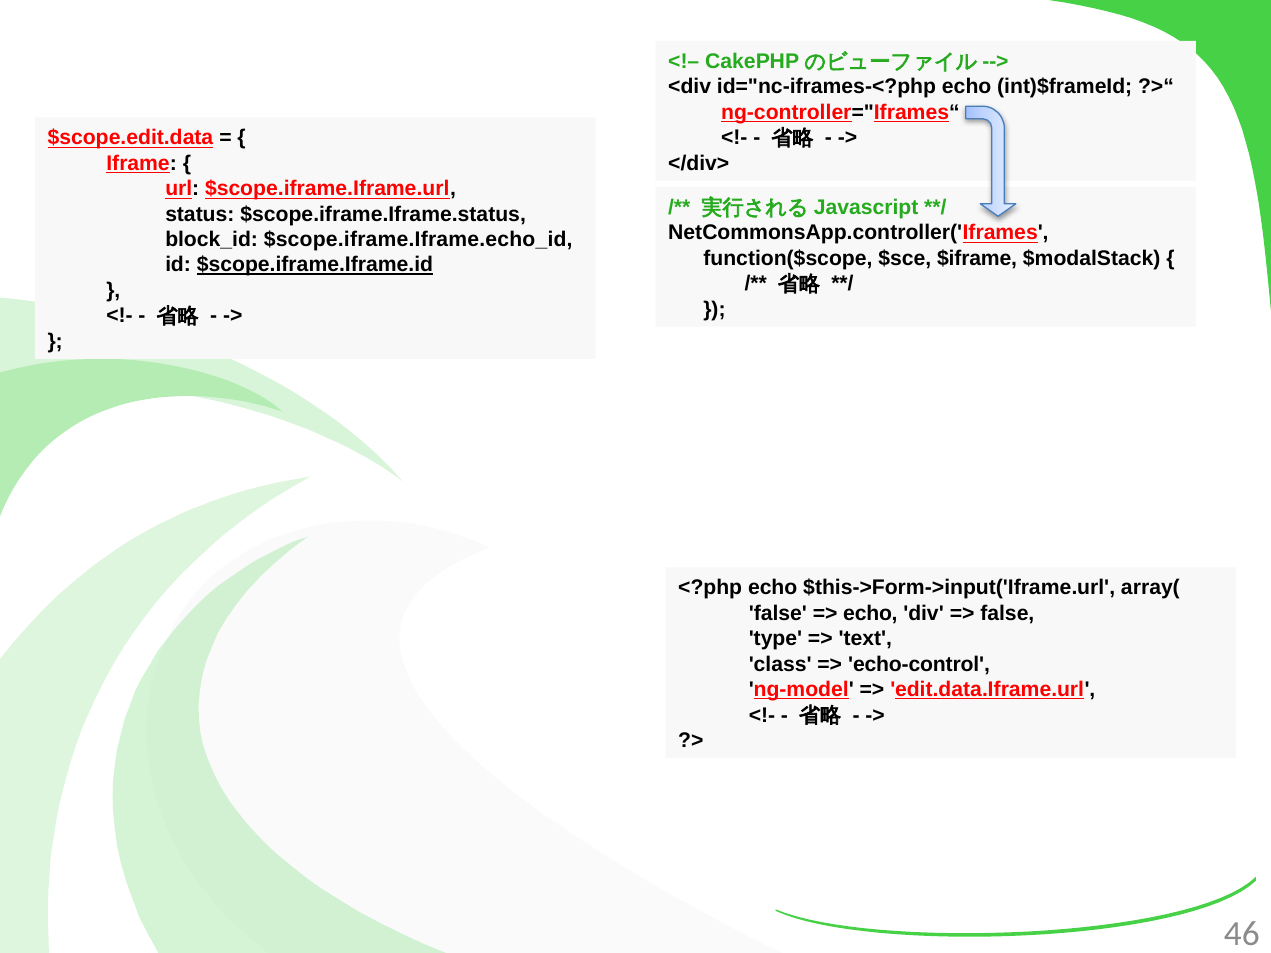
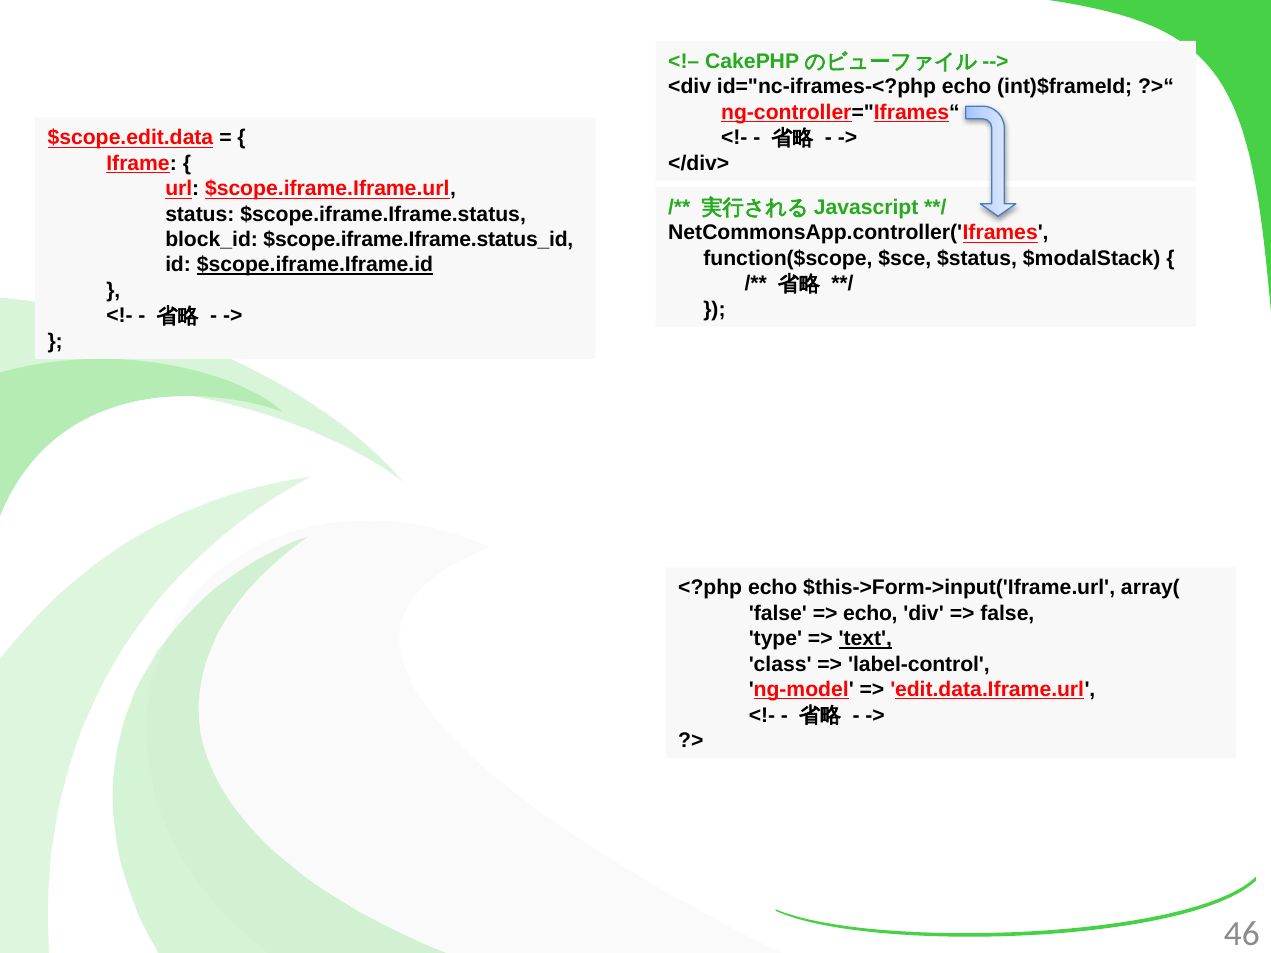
$scope.iframe.Iframe.echo_id: $scope.iframe.Iframe.echo_id -> $scope.iframe.Iframe.status_id (418, 240)
$iframe: $iframe -> $status (977, 258)
text underline: none -> present (865, 639)
echo-control: echo-control -> label-control (919, 664)
